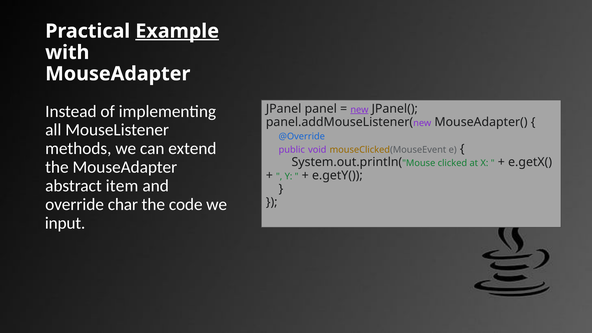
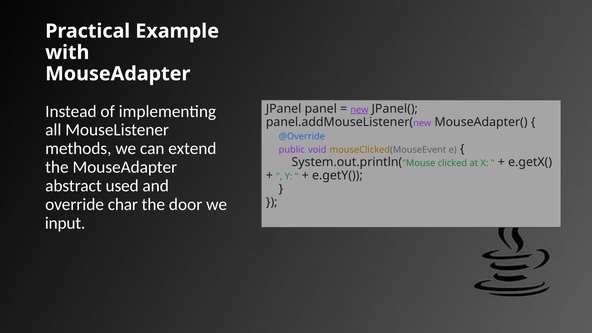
Example underline: present -> none (177, 31)
item: item -> used (122, 186)
code: code -> door (186, 204)
